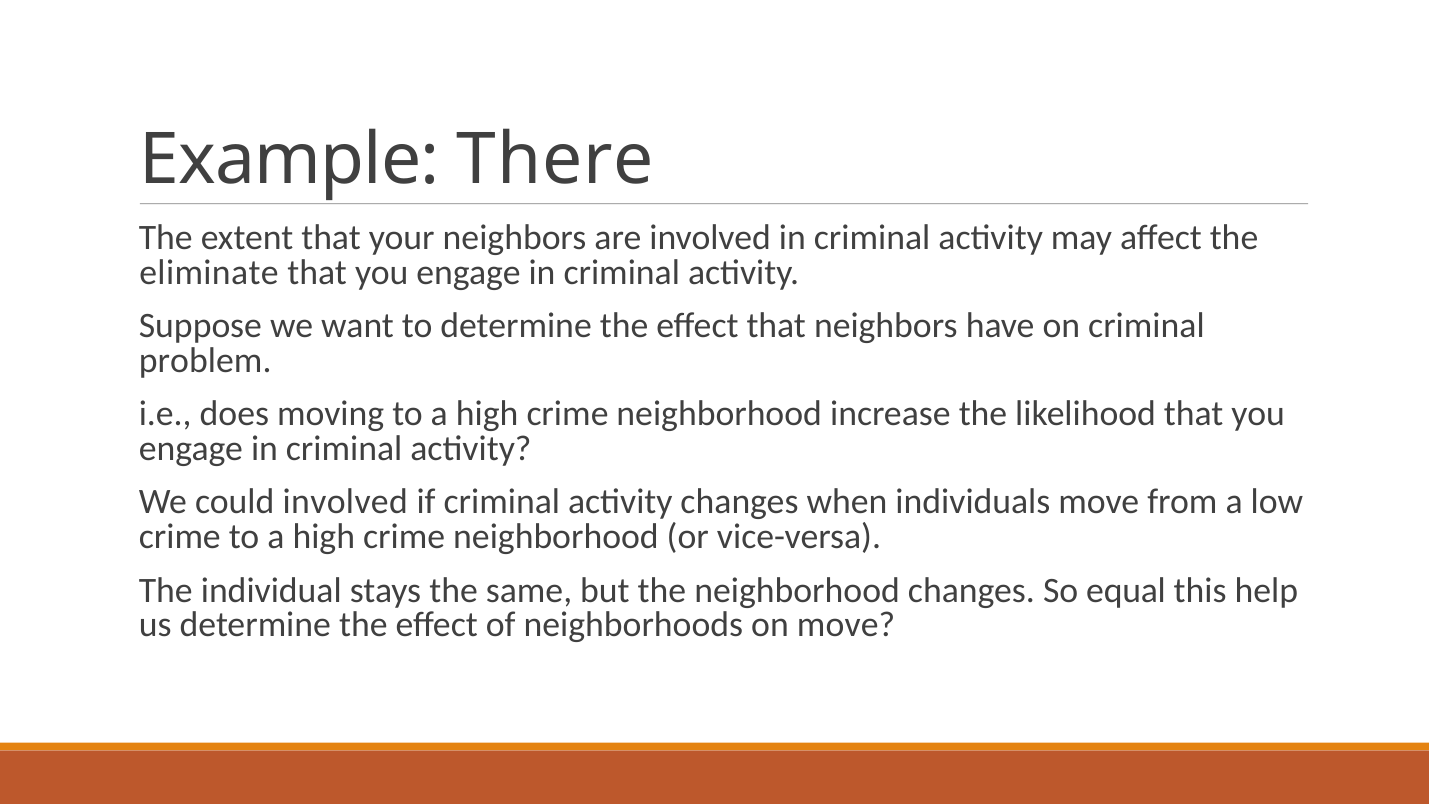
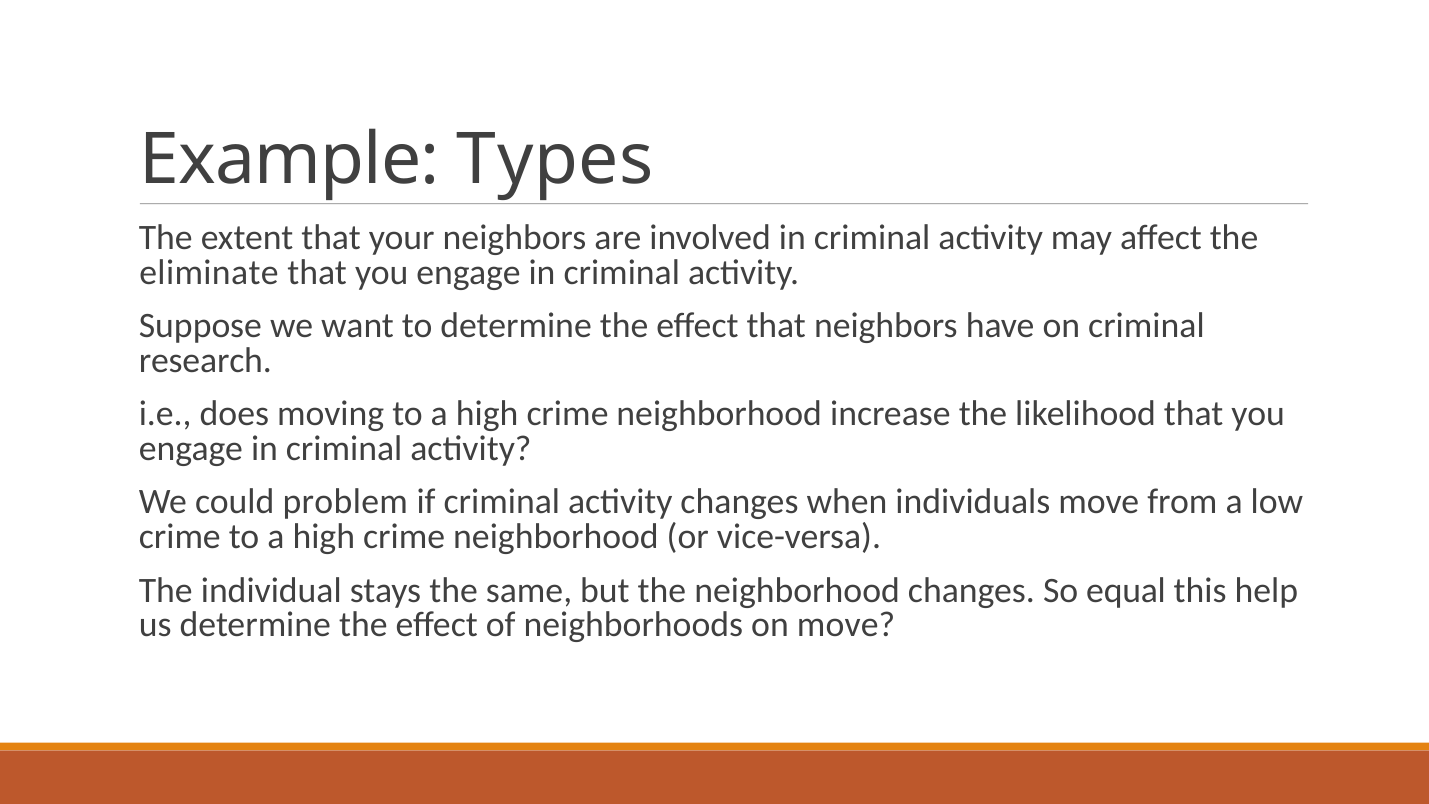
There: There -> Types (555, 160)
problem: problem -> research (205, 360)
could involved: involved -> problem (345, 502)
